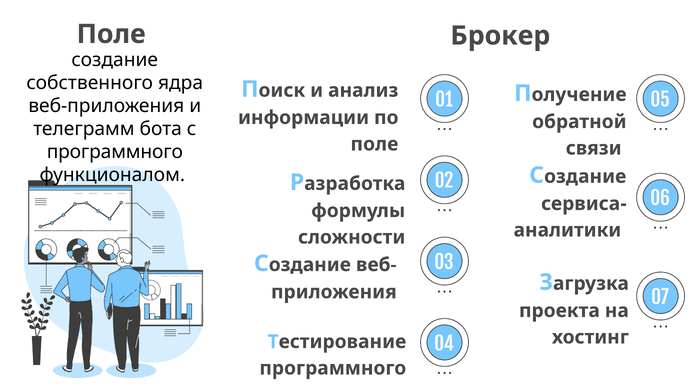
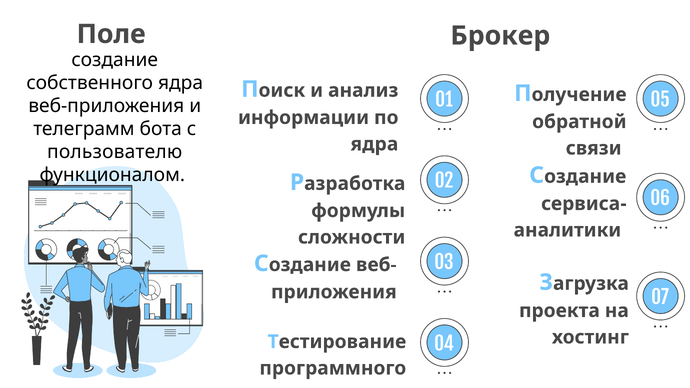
поле: поле -> ядра (374, 144)
программного: программного -> пользователю (115, 152)
